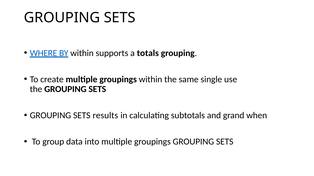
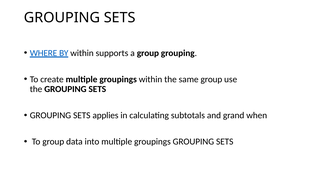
a totals: totals -> group (148, 53)
same single: single -> group (211, 80)
results: results -> applies (105, 116)
